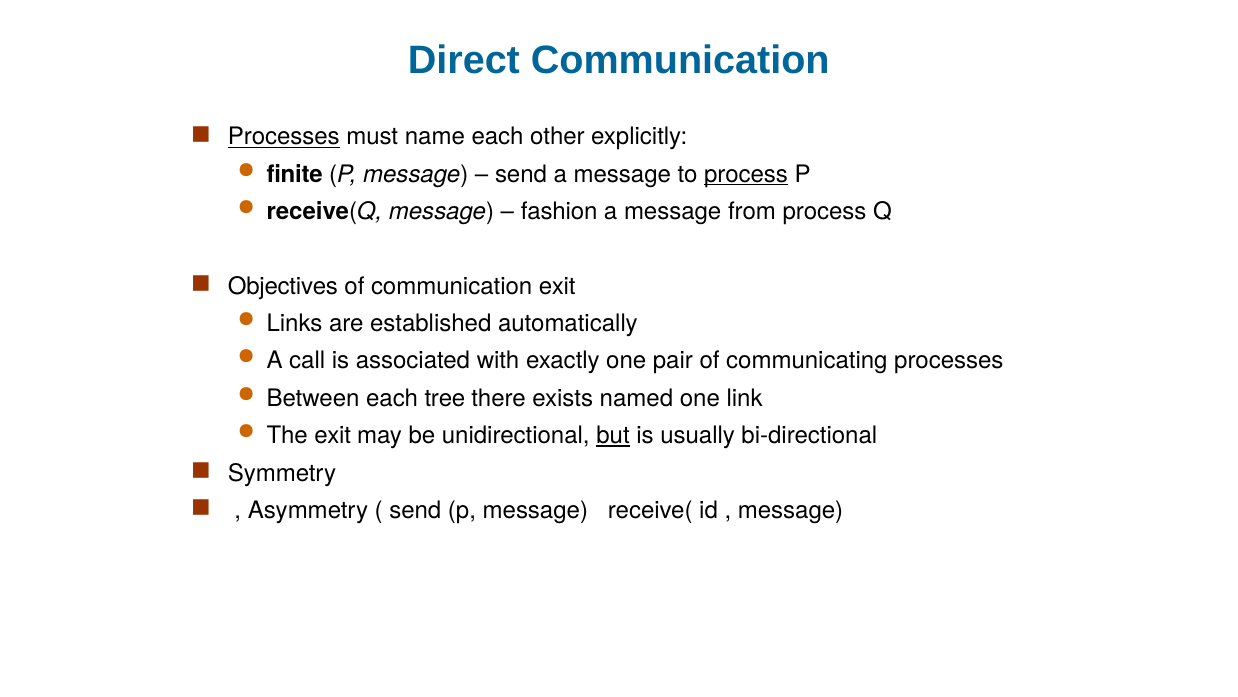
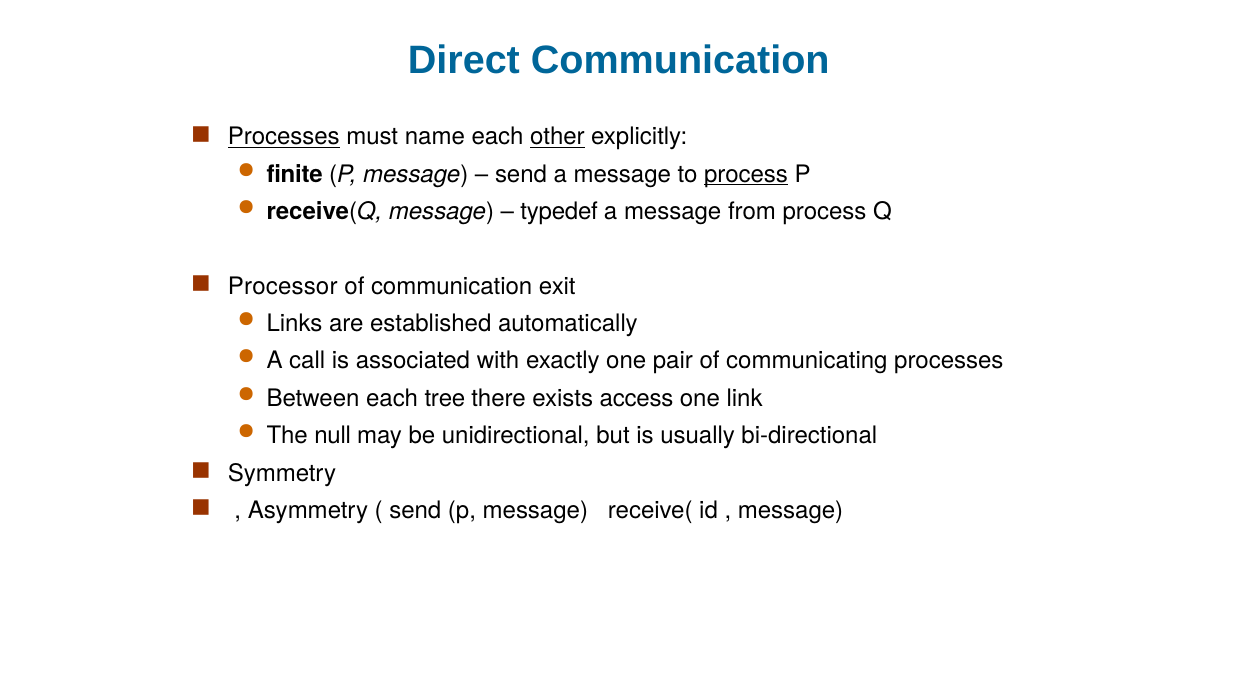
other underline: none -> present (557, 137)
fashion: fashion -> typedef (559, 211)
Objectives: Objectives -> Processor (283, 286)
named: named -> access (637, 398)
The exit: exit -> null (333, 435)
but underline: present -> none (613, 435)
